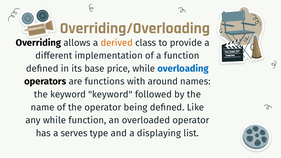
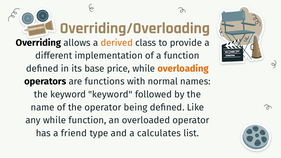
overloading colour: blue -> orange (183, 69)
around: around -> normal (163, 82)
serves: serves -> friend (74, 133)
displaying: displaying -> calculates (159, 133)
